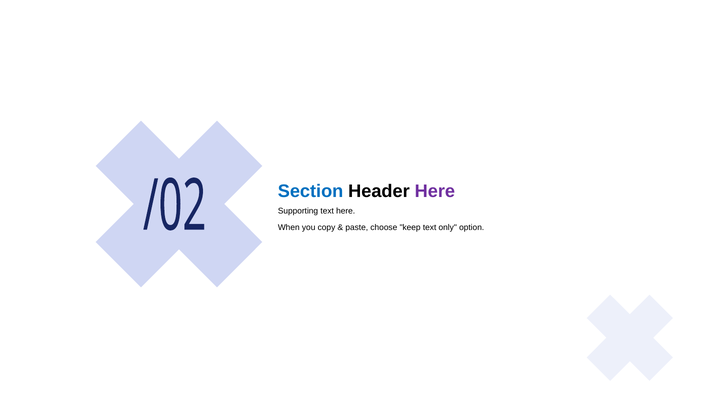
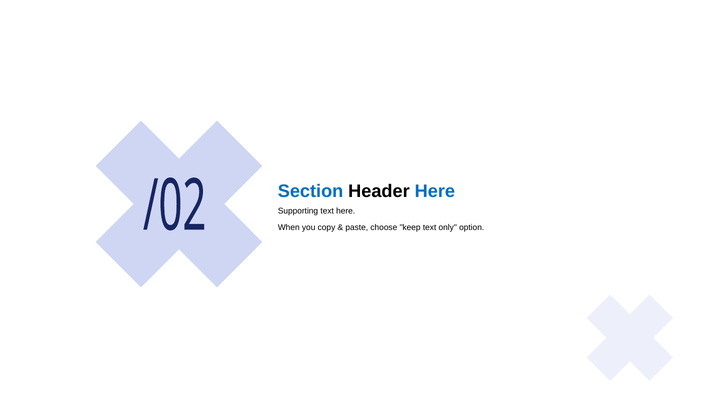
Here colour: purple -> blue (435, 191)
